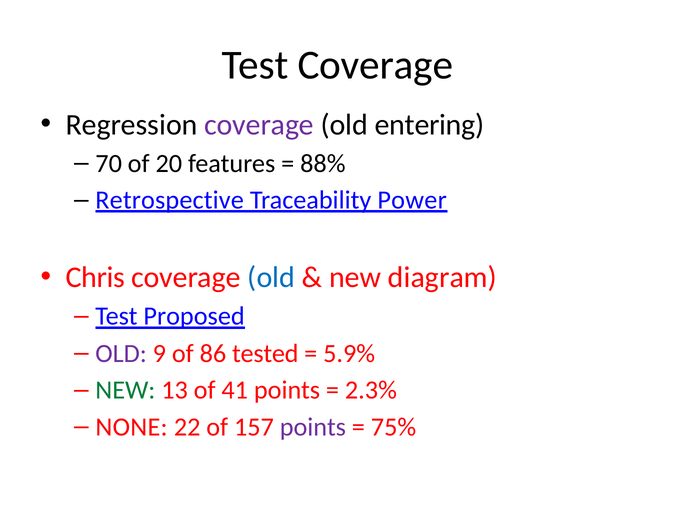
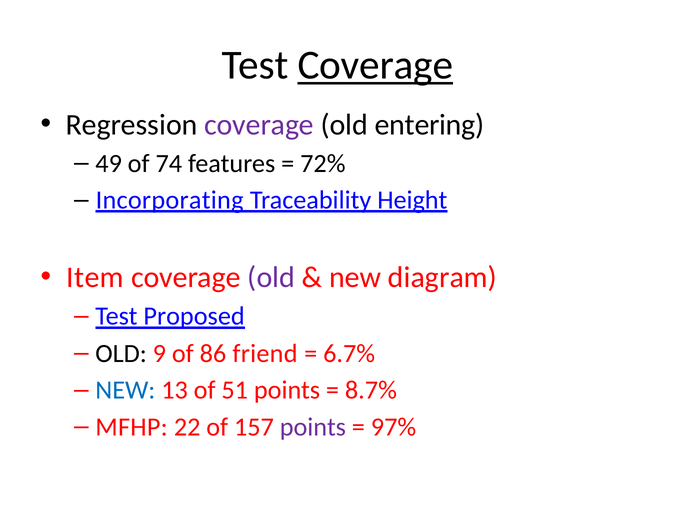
Coverage underline: none -> present (375, 65)
70: 70 -> 49 (109, 163)
20: 20 -> 74 (169, 163)
88%: 88% -> 72% (323, 163)
Retrospective: Retrospective -> Incorporating (170, 200)
Power: Power -> Height (412, 200)
Chris: Chris -> Item (95, 278)
old colour: blue -> purple (271, 278)
OLD colour: purple -> black (121, 354)
tested: tested -> friend (265, 354)
5.9%: 5.9% -> 6.7% (349, 354)
NEW colour: green -> blue (125, 391)
41: 41 -> 51 (235, 391)
2.3%: 2.3% -> 8.7% (371, 391)
NONE: NONE -> MFHP (132, 427)
75%: 75% -> 97% (394, 427)
